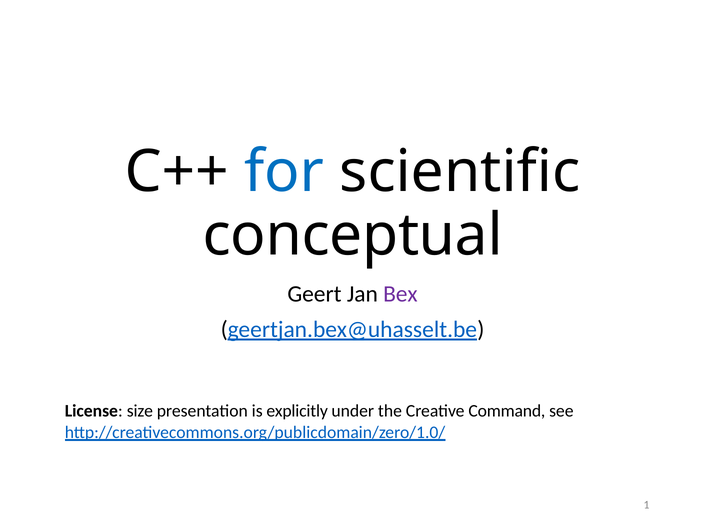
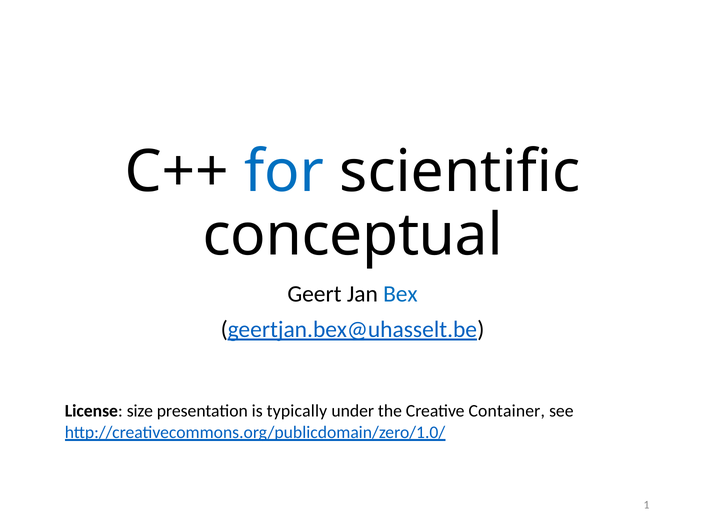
Bex colour: purple -> blue (400, 294)
explicitly: explicitly -> typically (297, 411)
Command: Command -> Container (507, 411)
